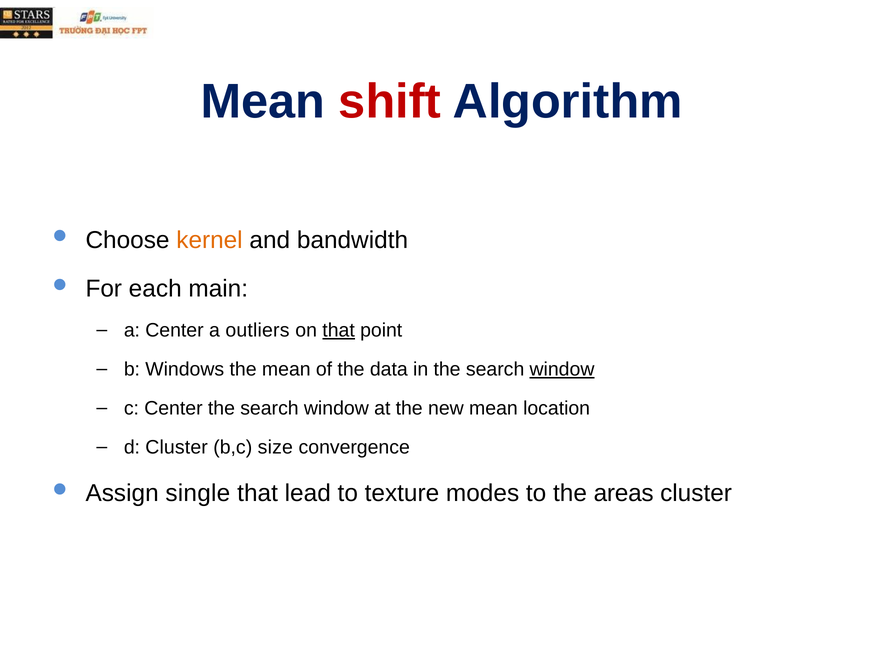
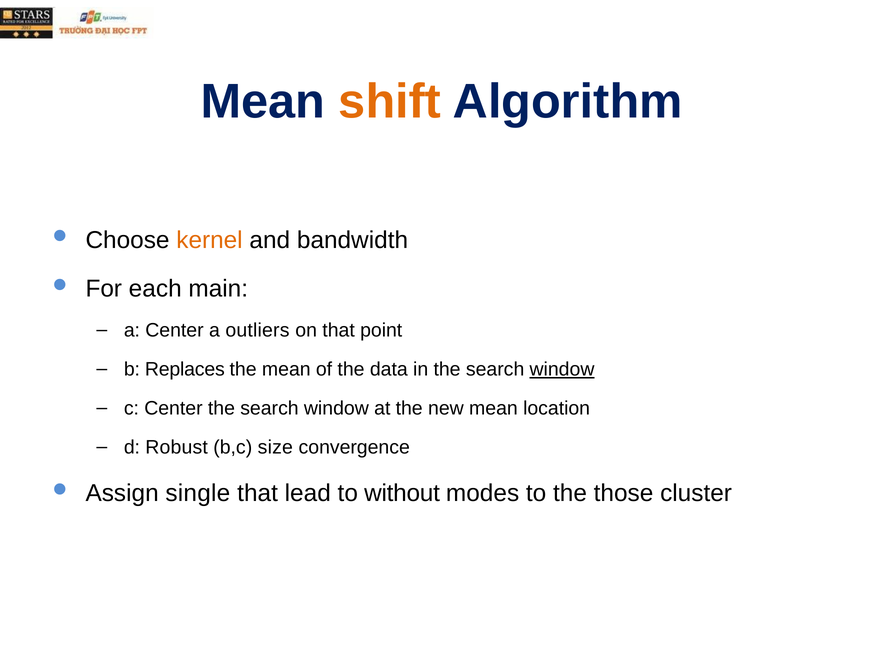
shift colour: red -> orange (390, 102)
that underline: present -> none (339, 330)
Windows: Windows -> Replaces (185, 369)
d Cluster: Cluster -> Robust (177, 447)
texture: texture -> without (402, 493)
areas: areas -> those (624, 493)
